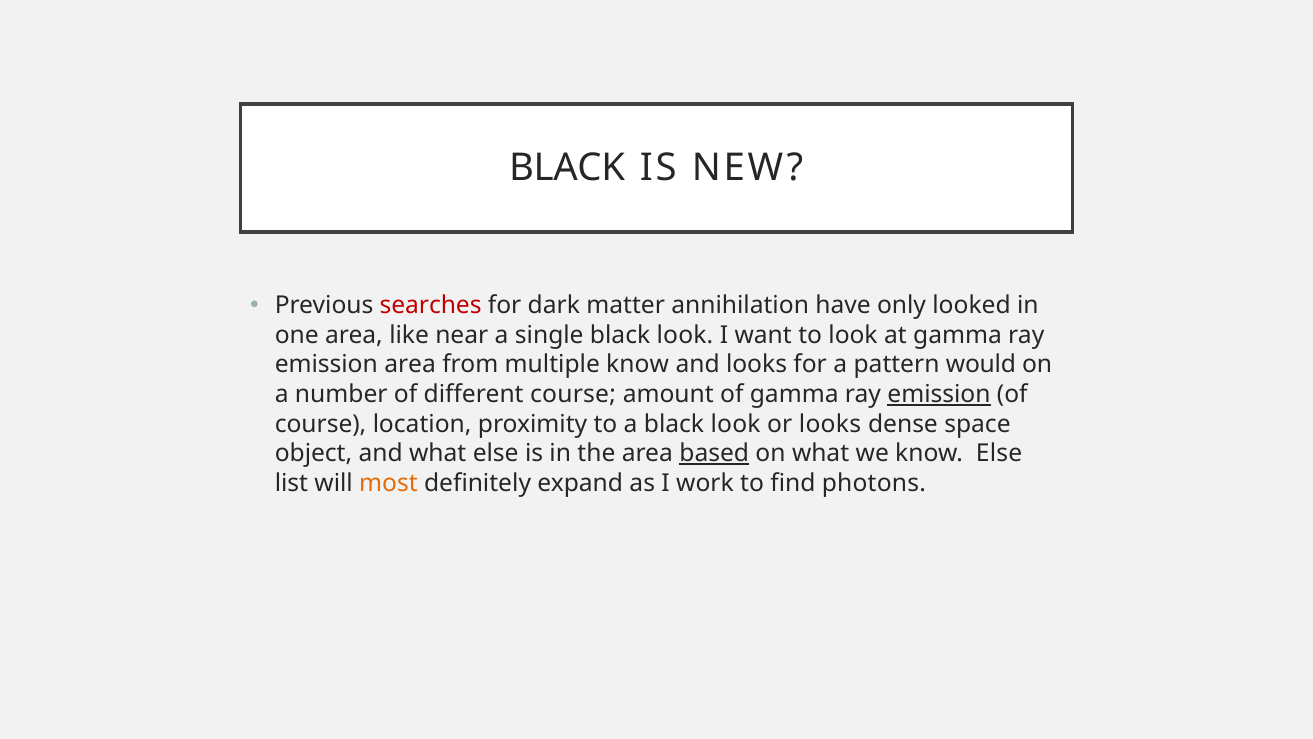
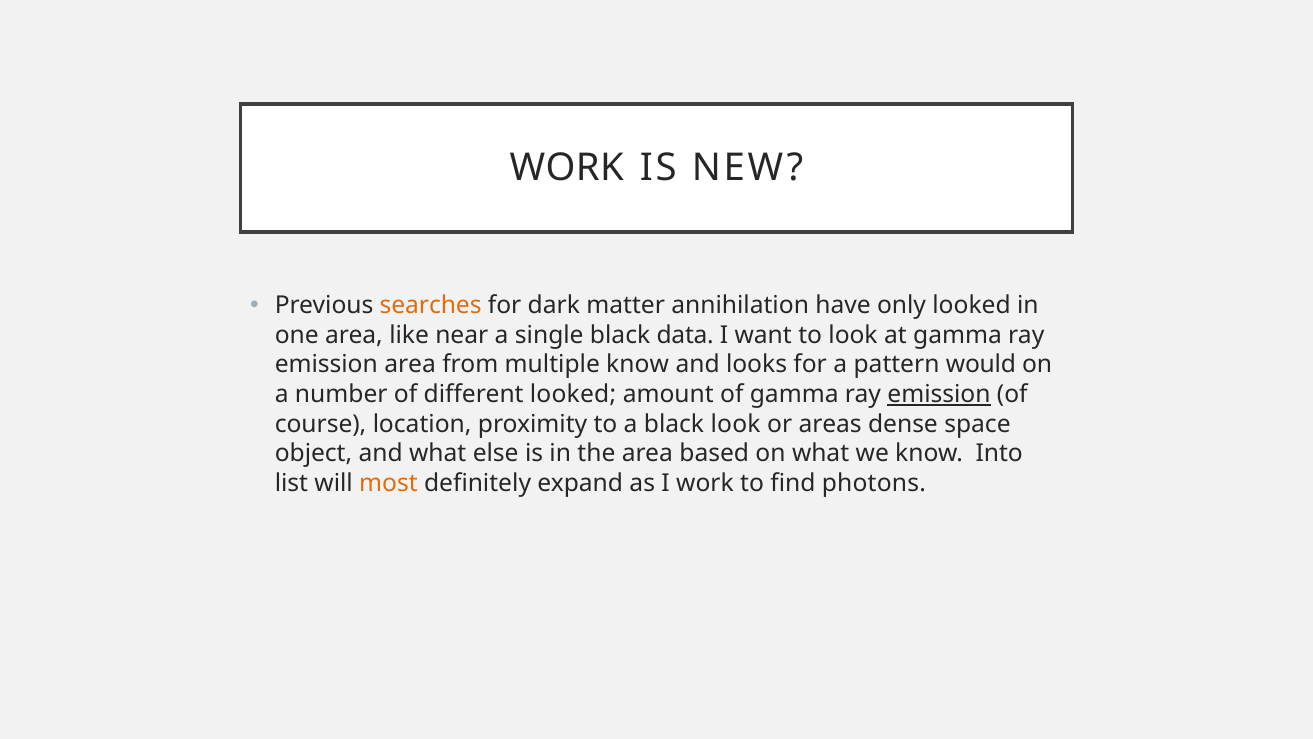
BLACK: BLACK -> WORK (567, 168)
searches colour: red -> orange (431, 306)
single black look: look -> data (685, 335)
different course: course -> looked (573, 394)
or looks: looks -> areas (830, 424)
based underline: present -> none (714, 453)
know Else: Else -> Into (999, 453)
